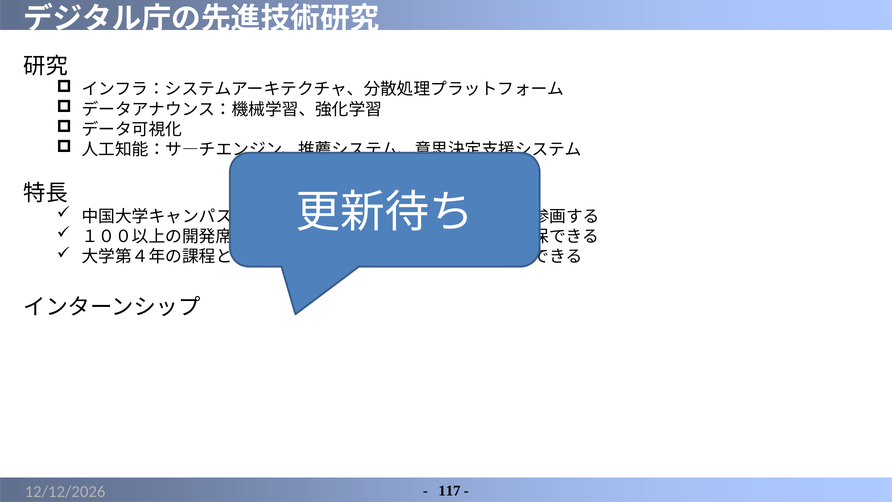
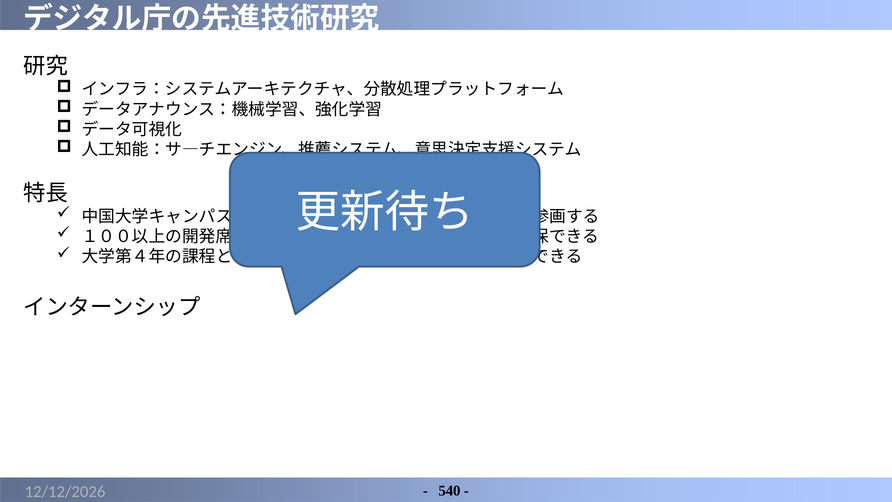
117: 117 -> 540 (449, 490)
